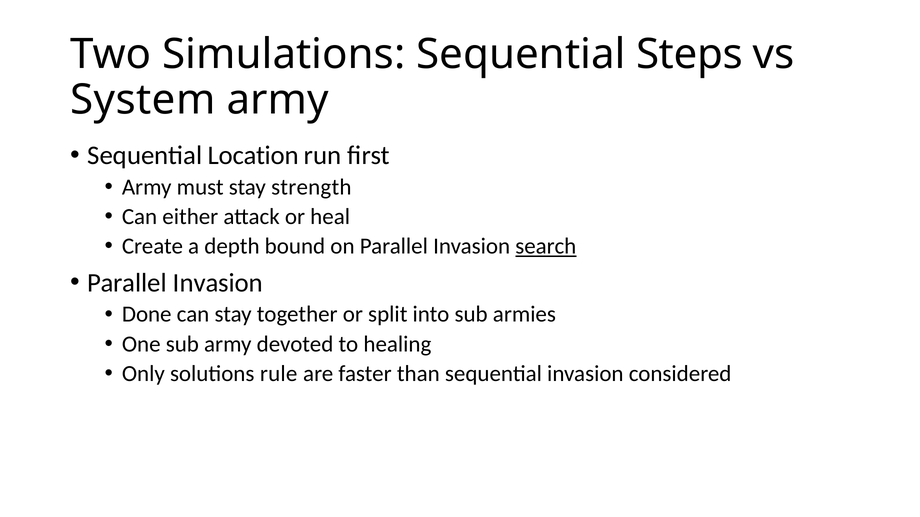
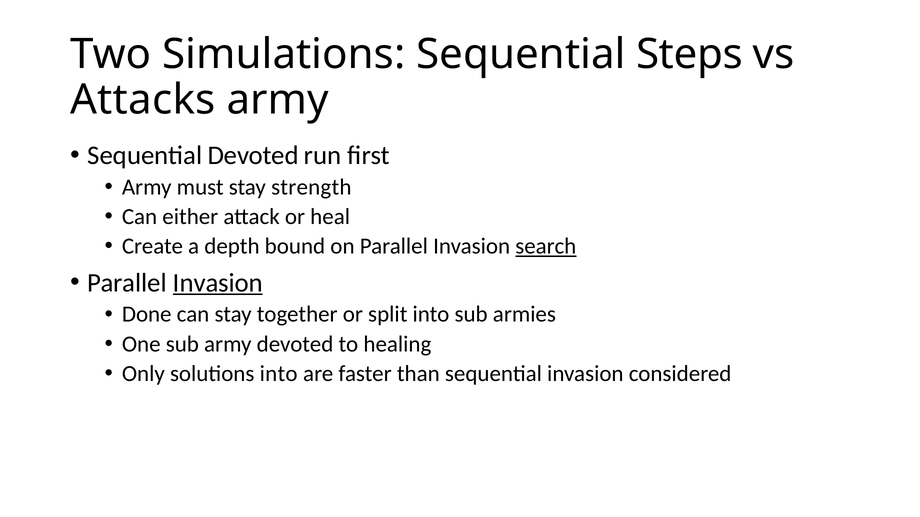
System: System -> Attacks (143, 100)
Sequential Location: Location -> Devoted (253, 156)
Invasion underline: none -> present (218, 283)
solutions rule: rule -> into (279, 374)
